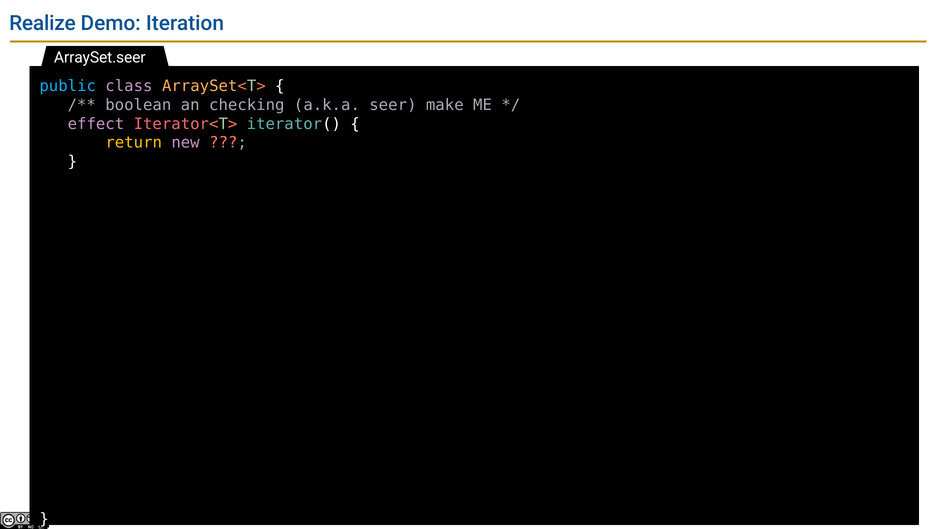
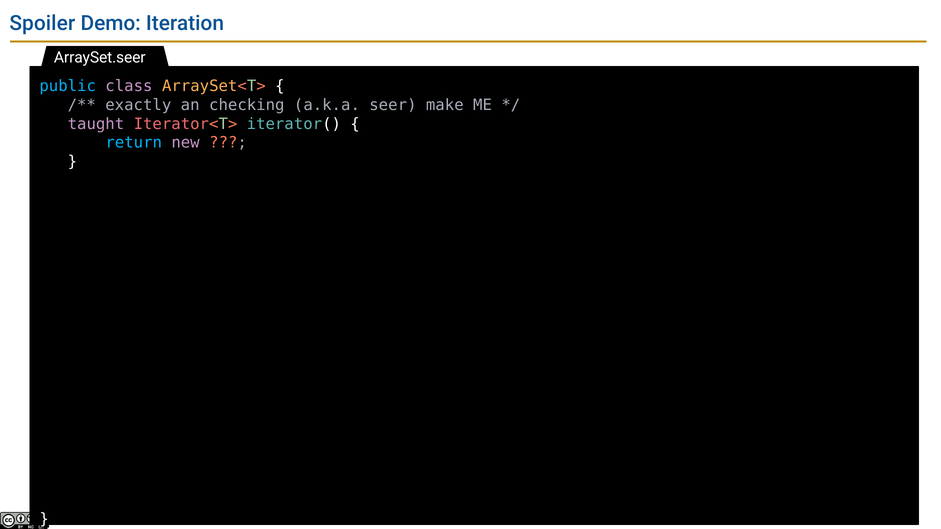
Realize: Realize -> Spoiler (42, 23)
boolean: boolean -> exactly (138, 105)
effect: effect -> taught (96, 124)
return colour: yellow -> light blue (134, 143)
